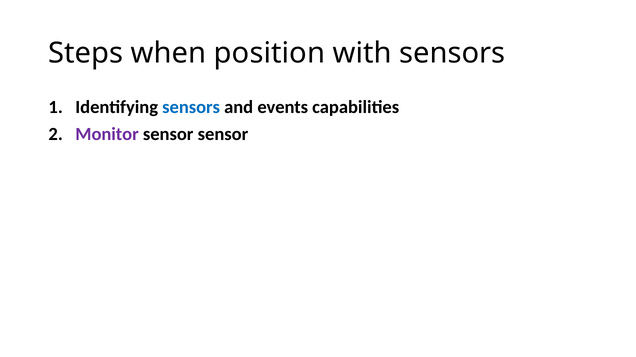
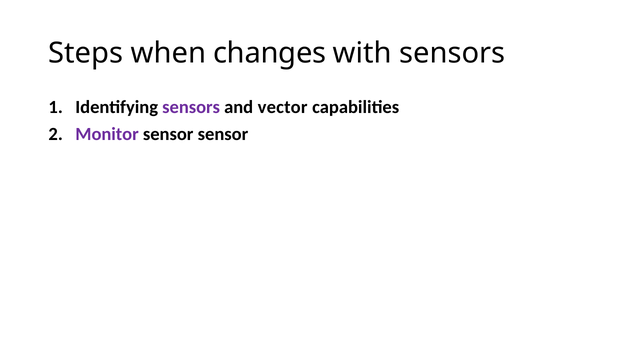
position: position -> changes (270, 53)
sensors colour: blue -> purple (191, 108)
events: events -> vector (283, 108)
